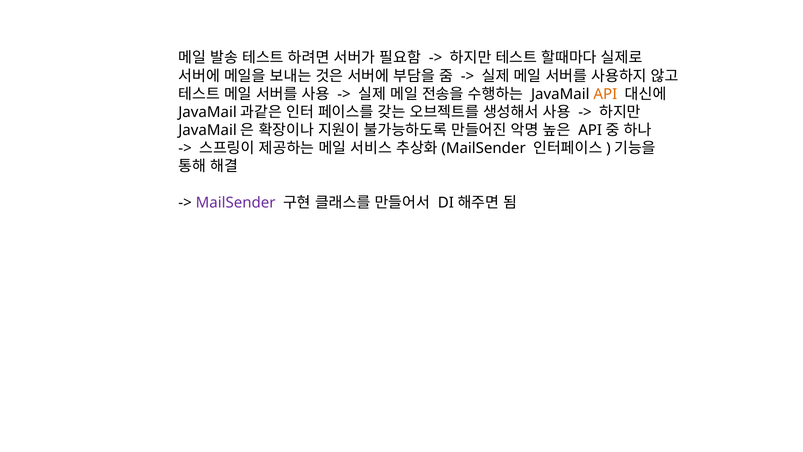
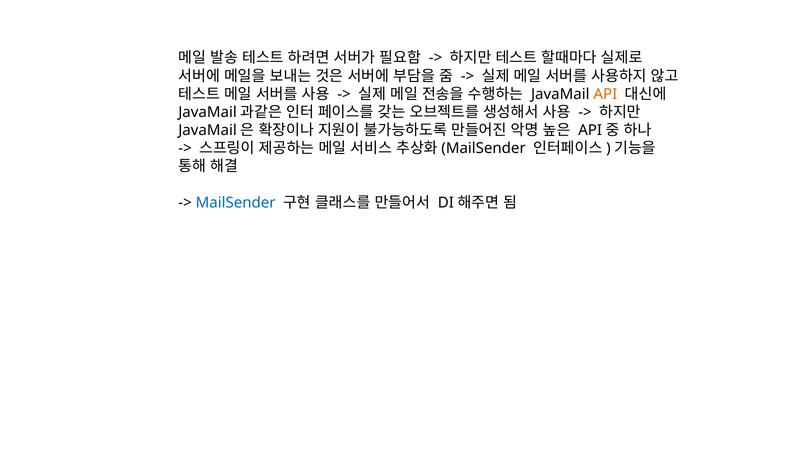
MailSender colour: purple -> blue (236, 202)
